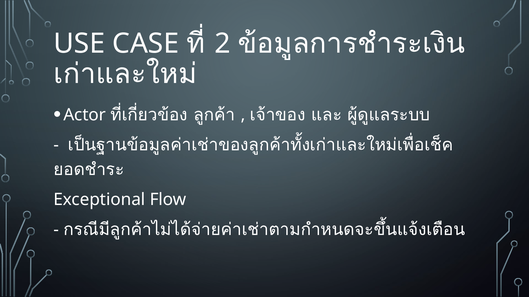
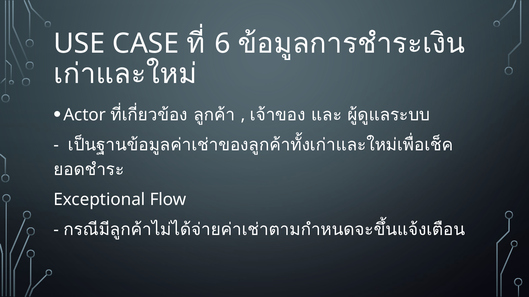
2: 2 -> 6 (222, 44)
